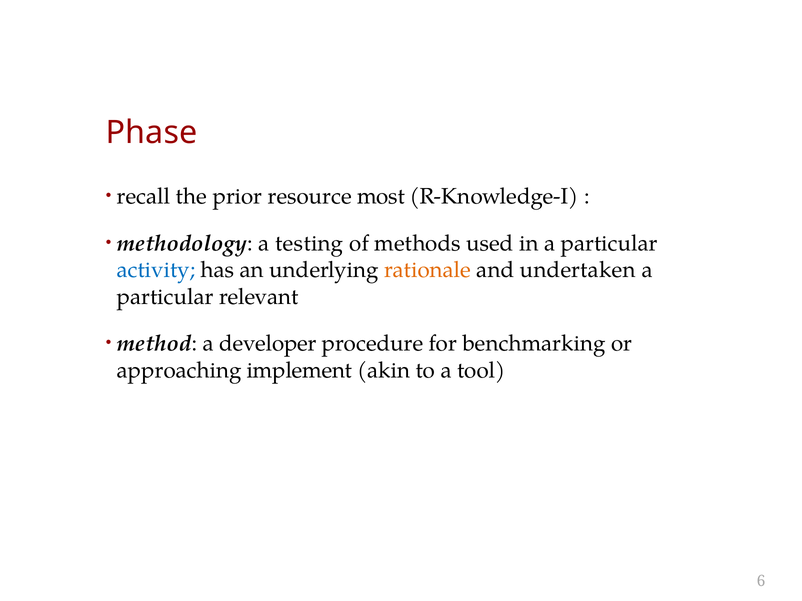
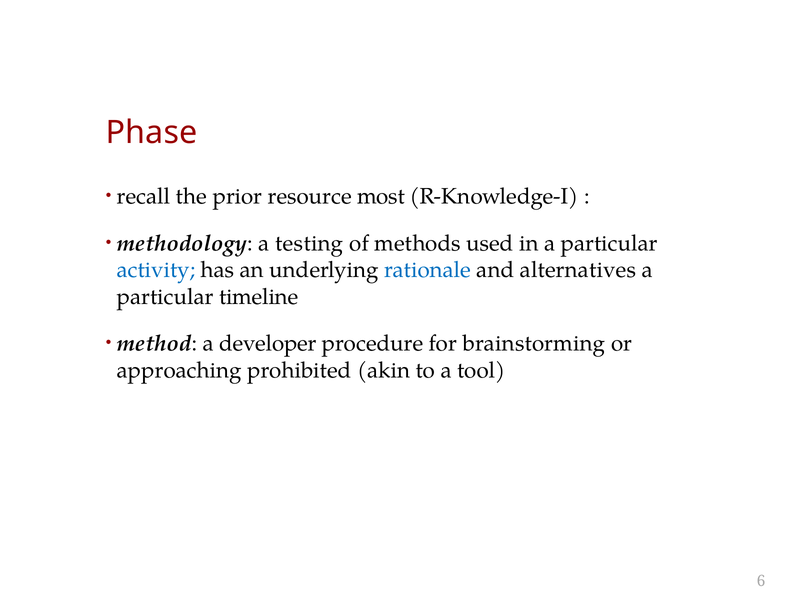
rationale colour: orange -> blue (428, 270)
undertaken: undertaken -> alternatives (578, 270)
relevant: relevant -> timeline (259, 297)
benchmarking: benchmarking -> brainstorming (534, 344)
implement: implement -> prohibited (299, 370)
